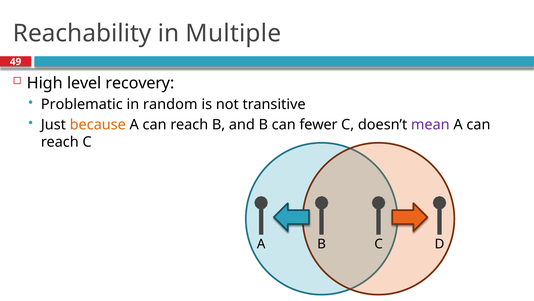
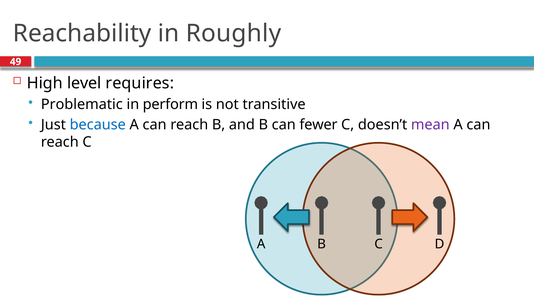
Multiple: Multiple -> Roughly (233, 33)
recovery: recovery -> requires (140, 83)
random: random -> perform (170, 104)
because colour: orange -> blue (98, 125)
